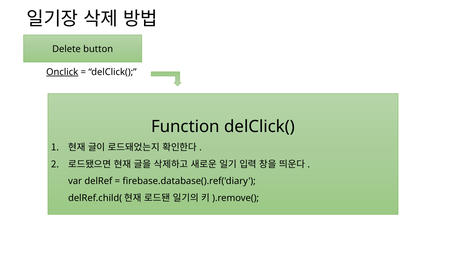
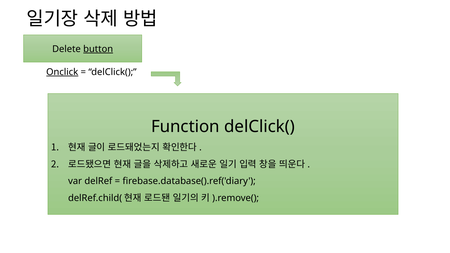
button underline: none -> present (98, 49)
